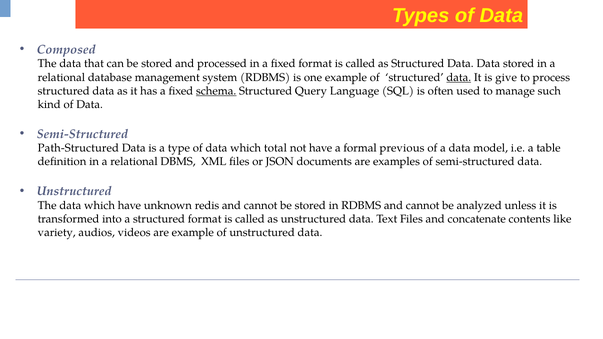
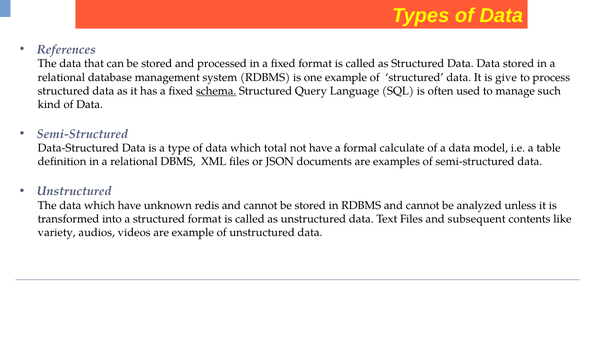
Composed: Composed -> References (66, 50)
data underline: present -> none (459, 77)
Path-Structured: Path-Structured -> Data-Structured (78, 148)
previous: previous -> calculate (402, 148)
concatenate: concatenate -> subsequent (477, 219)
